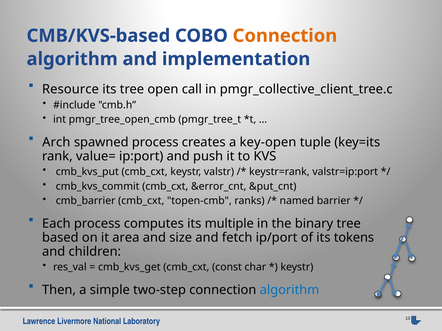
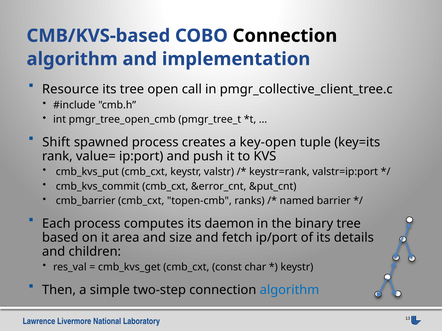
Connection colour: orange -> black (285, 36)
Arch: Arch -> Shift (56, 142)
multiple: multiple -> daemon (229, 224)
tokens: tokens -> details (354, 238)
